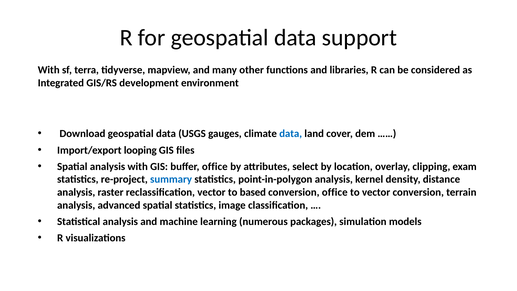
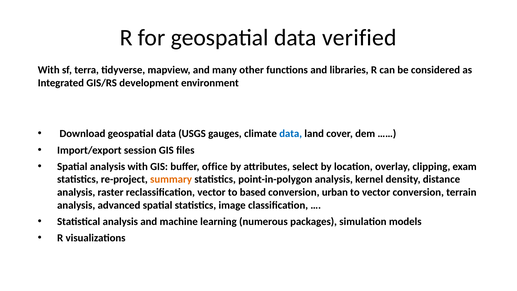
support: support -> verified (359, 38)
looping: looping -> session (140, 150)
summary colour: blue -> orange (171, 179)
conversion office: office -> urban (335, 192)
